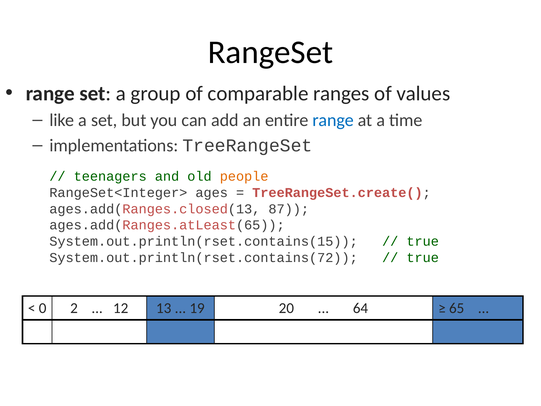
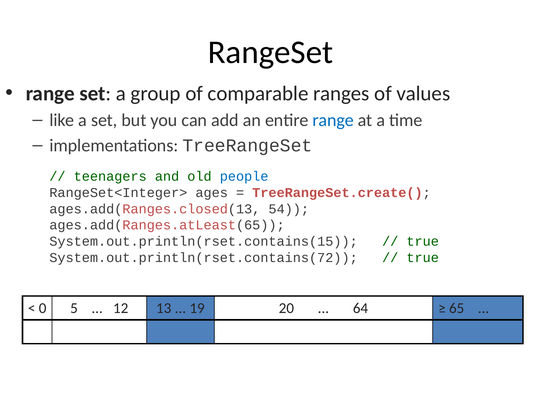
people colour: orange -> blue (244, 176)
87: 87 -> 54 (289, 209)
2: 2 -> 5 (74, 308)
